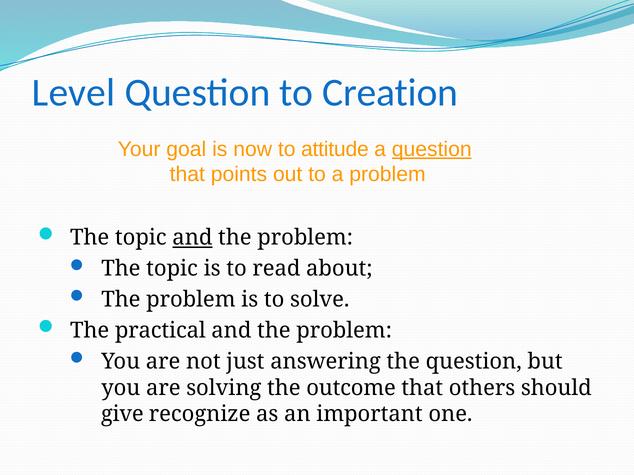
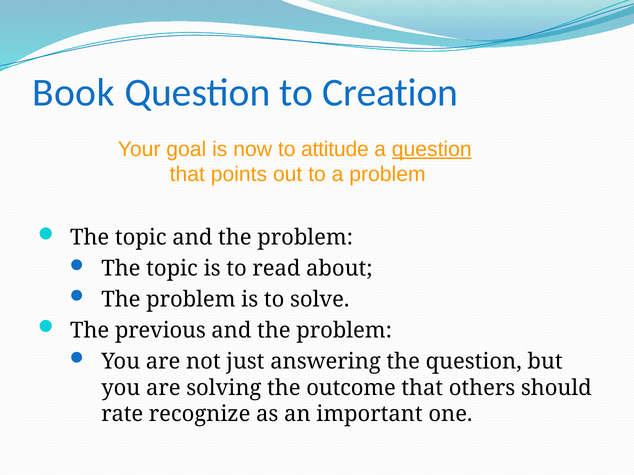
Level: Level -> Book (73, 93)
and underline: present -> none (192, 238)
practical: practical -> previous (160, 331)
give: give -> rate (122, 415)
